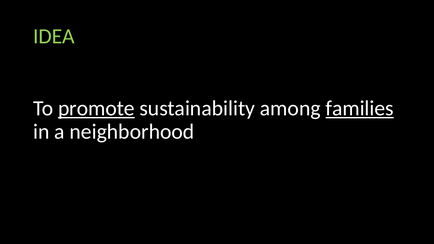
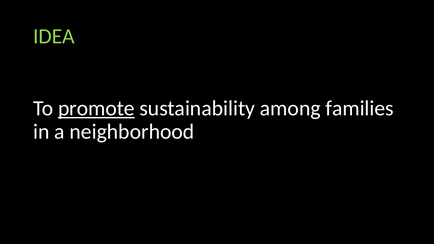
families underline: present -> none (360, 108)
